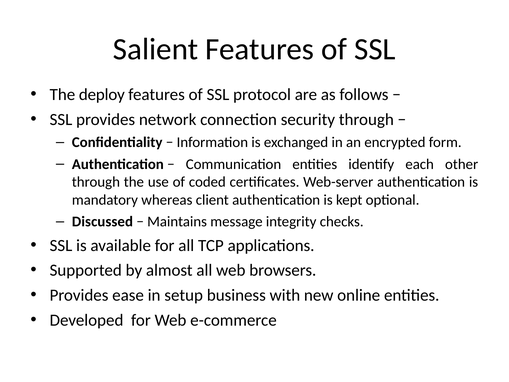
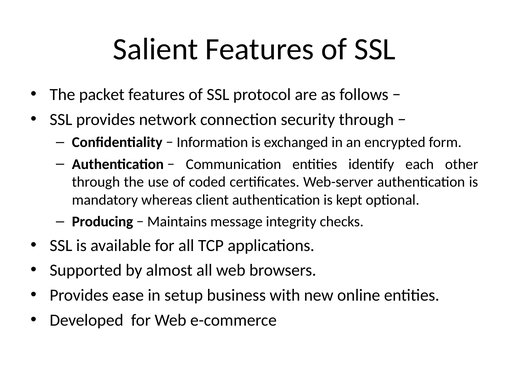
deploy: deploy -> packet (102, 95)
Discussed: Discussed -> Producing (103, 222)
